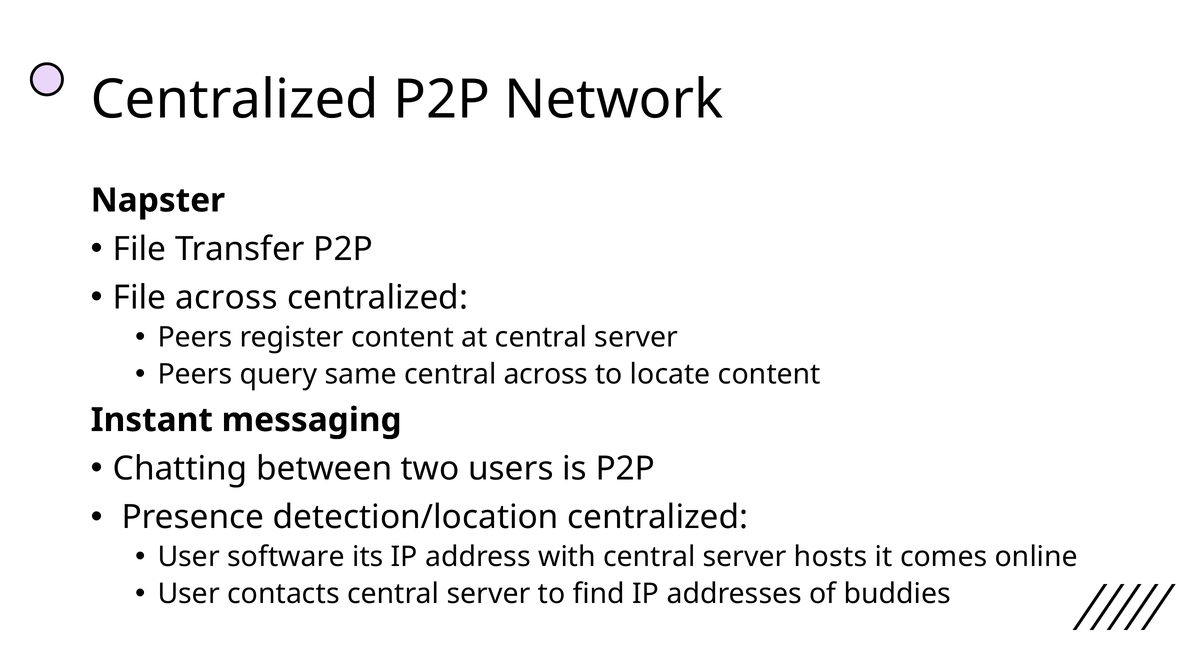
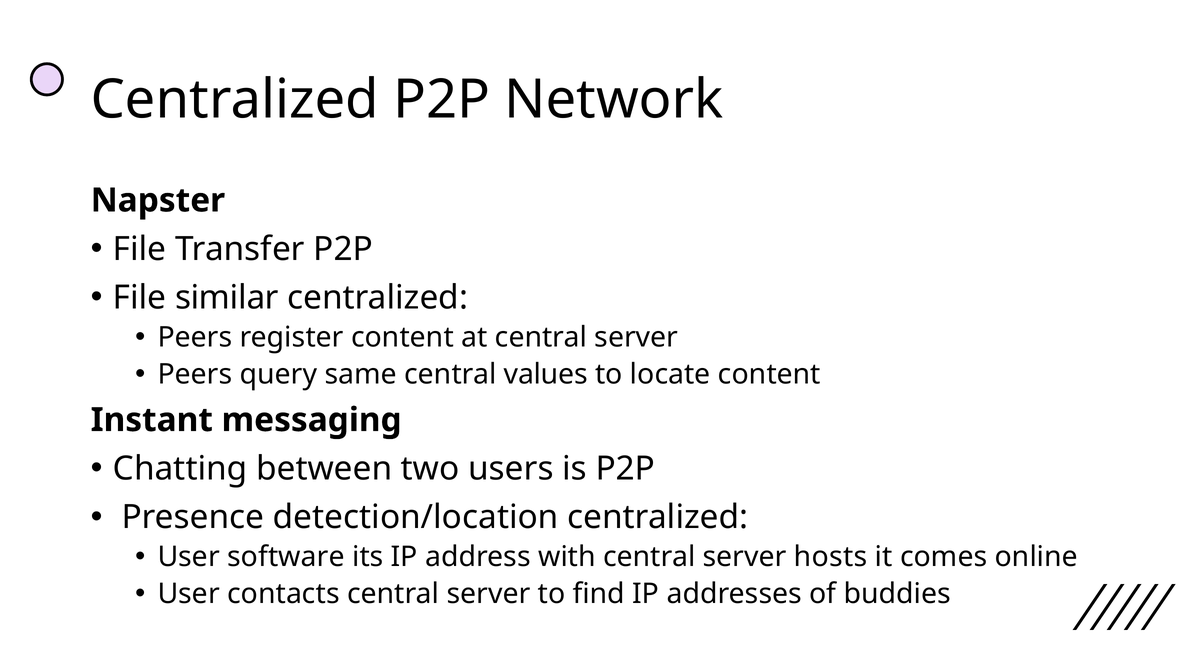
File across: across -> similar (227, 297)
central across: across -> values (546, 374)
